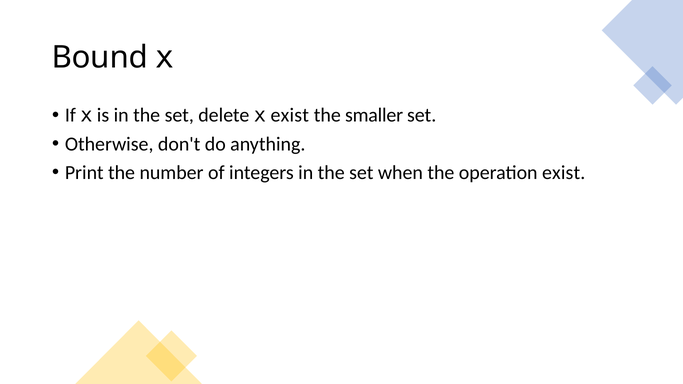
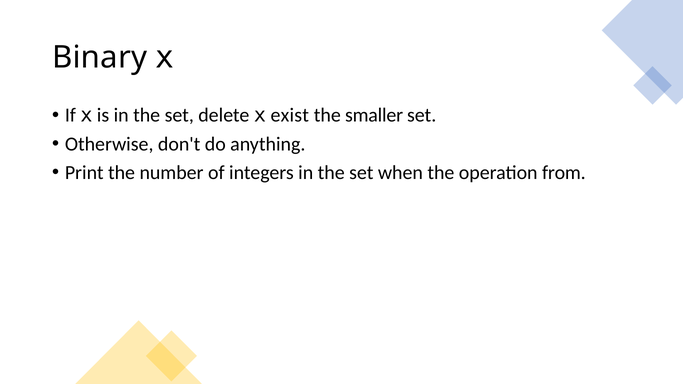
Bound: Bound -> Binary (100, 57)
operation exist: exist -> from (564, 173)
